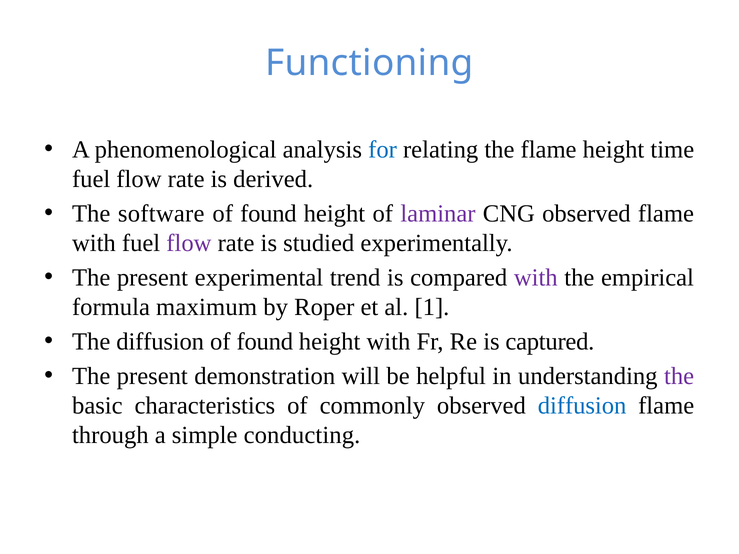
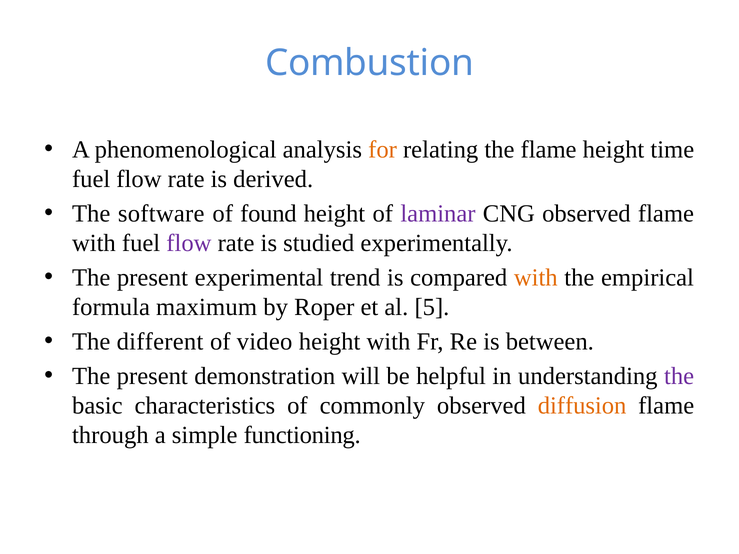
Functioning: Functioning -> Combustion (370, 63)
for colour: blue -> orange (383, 150)
with colour: purple -> orange (536, 278)
1: 1 -> 5 (432, 307)
The diffusion: diffusion -> different (160, 342)
found: found -> video (265, 342)
captured: captured -> between (550, 342)
diffusion colour: blue -> orange (582, 406)
conducting: conducting -> functioning (302, 435)
